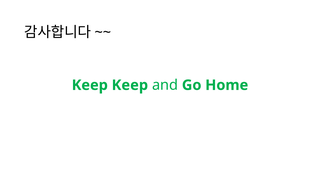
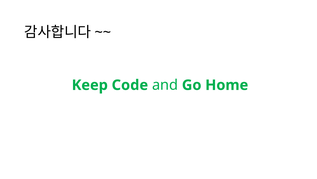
Keep Keep: Keep -> Code (130, 85)
